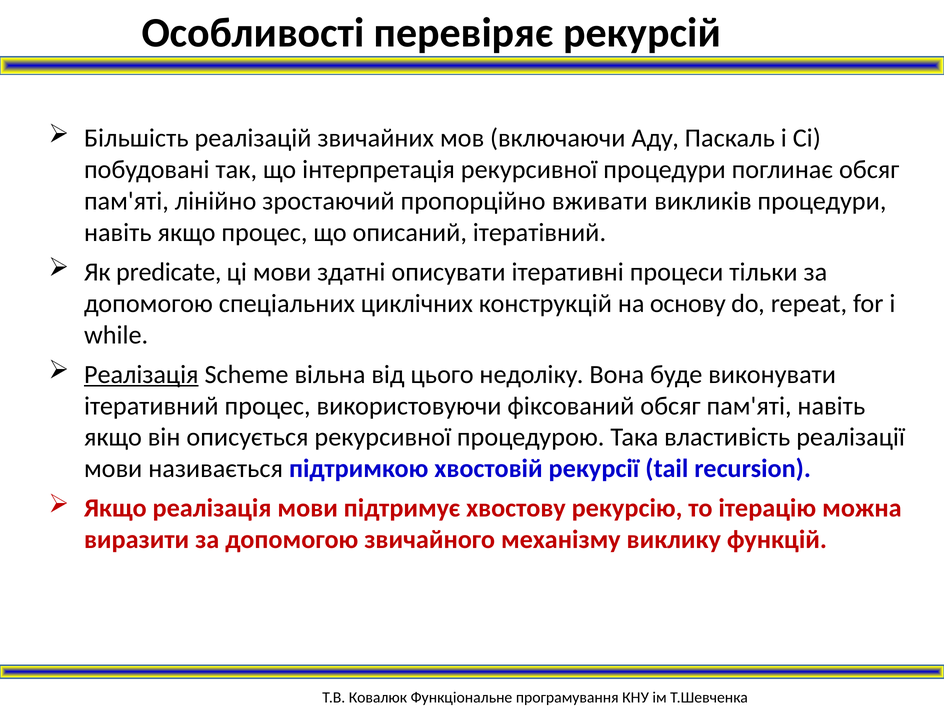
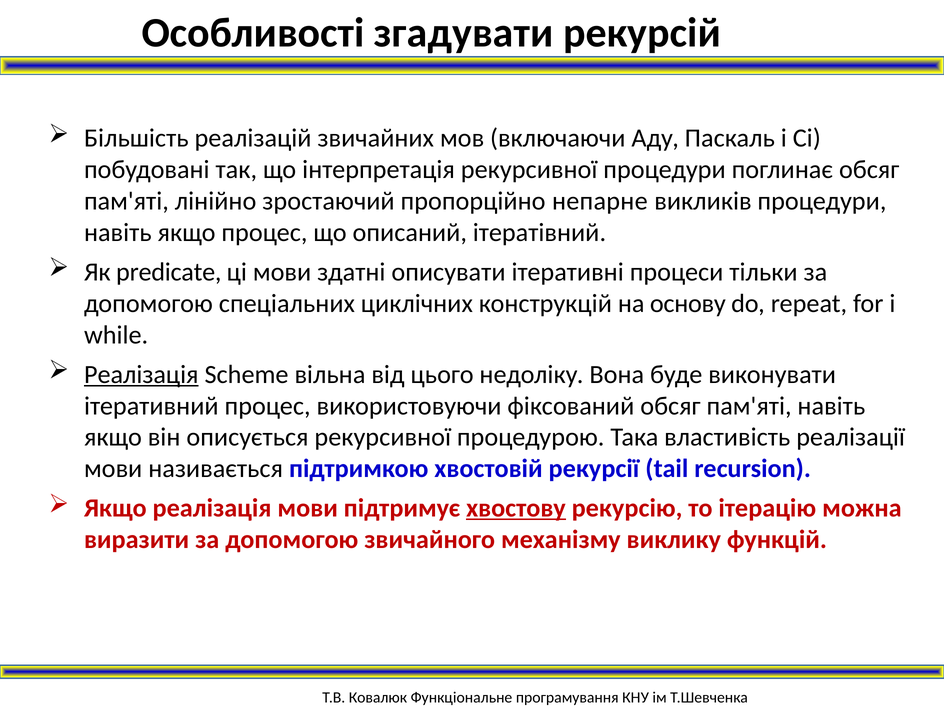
перевіряє: перевіряє -> згадувати (464, 33)
вживати: вживати -> непарне (600, 201)
хвостову underline: none -> present (516, 508)
